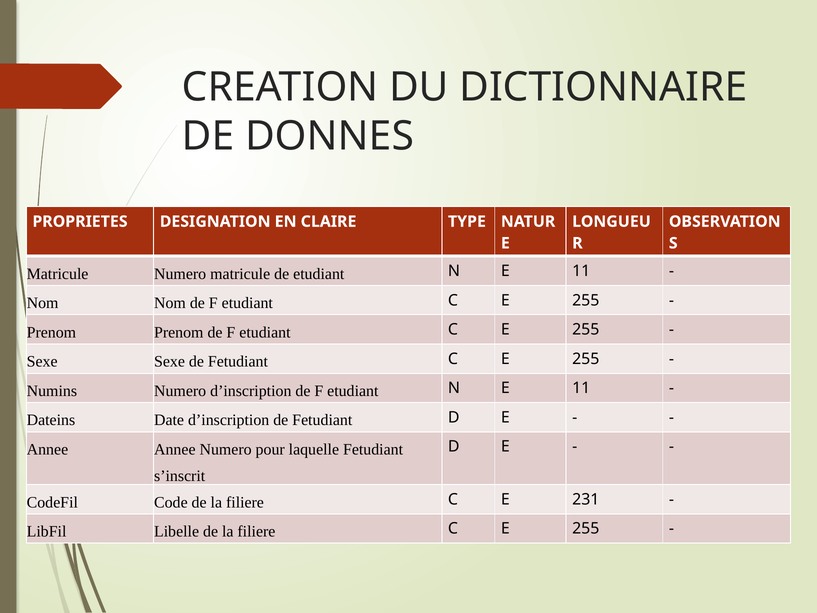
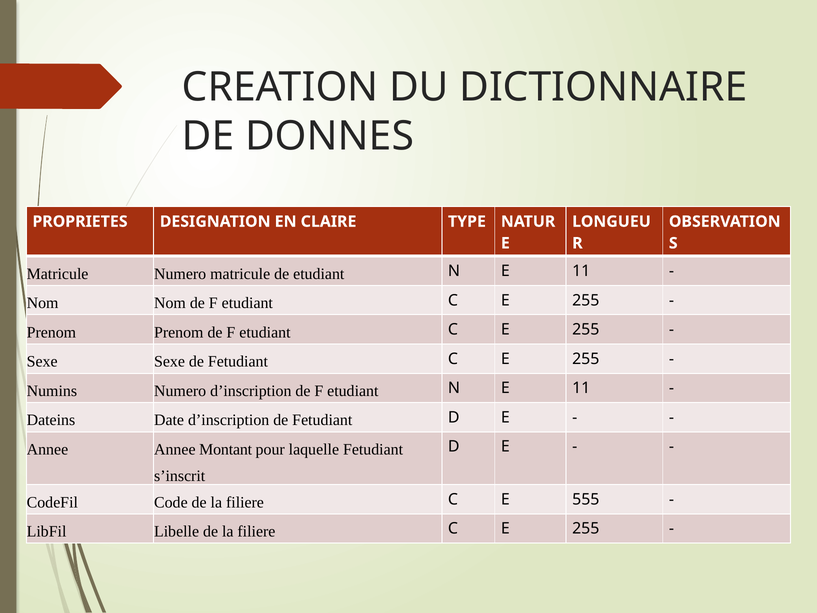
Annee Numero: Numero -> Montant (226, 449)
231: 231 -> 555 (586, 499)
